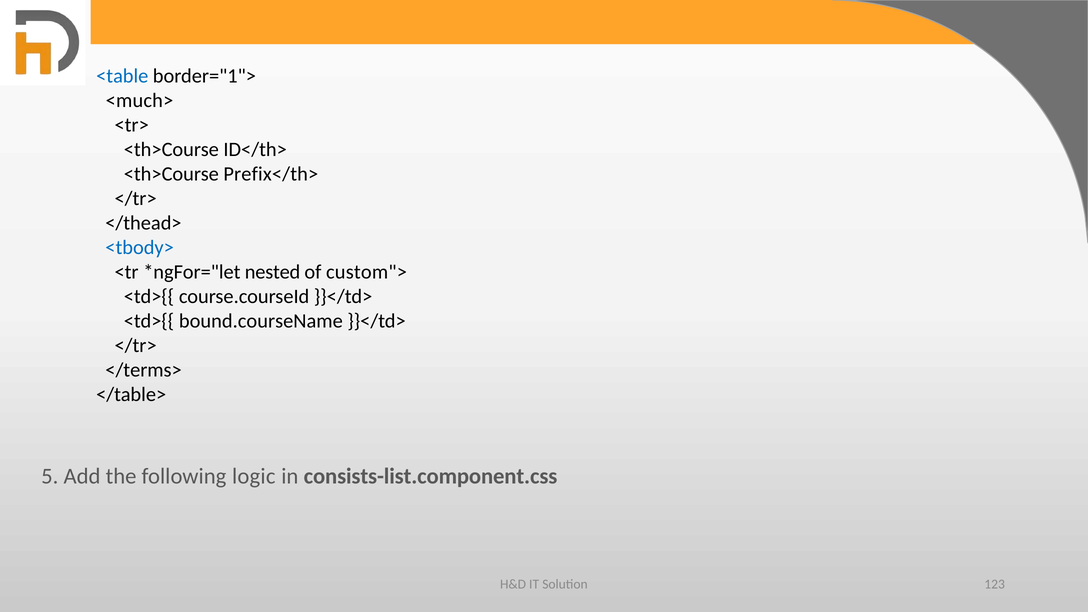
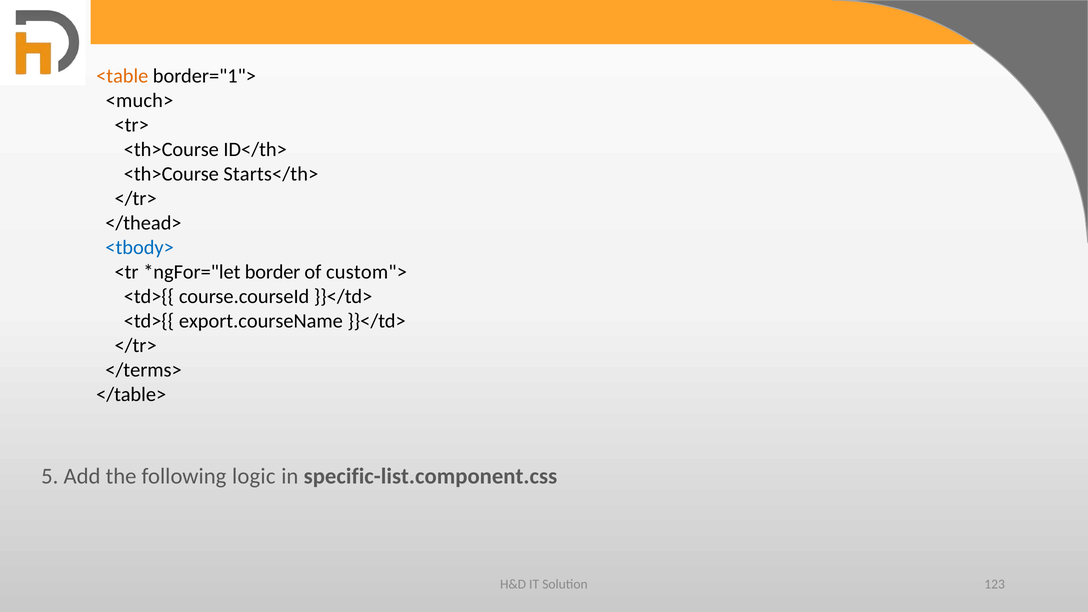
<table colour: blue -> orange (122, 76)
Prefix</th>: Prefix</th> -> Starts</th> (271, 174)
nested: nested -> border (273, 272)
bound.courseName: bound.courseName -> export.courseName (261, 321)
consists-list.component.css: consists-list.component.css -> specific-list.component.css (430, 476)
